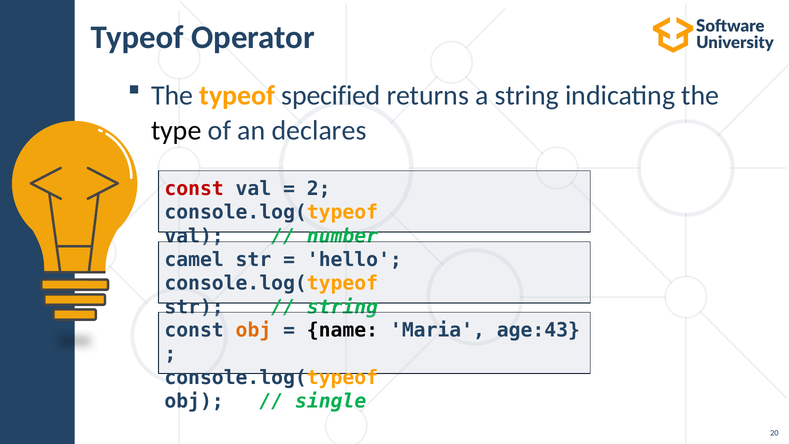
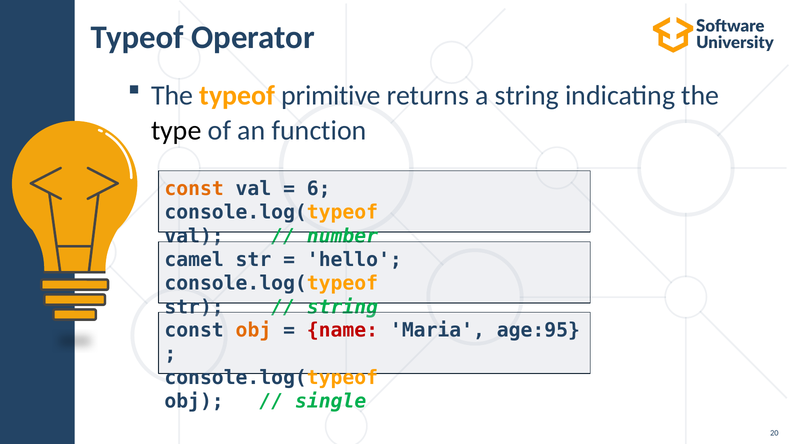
specified: specified -> primitive (331, 95)
declares: declares -> function (319, 130)
const colour: red -> orange (194, 189)
2: 2 -> 6 (319, 189)
name colour: black -> red (342, 330)
age:43: age:43 -> age:95 (538, 330)
